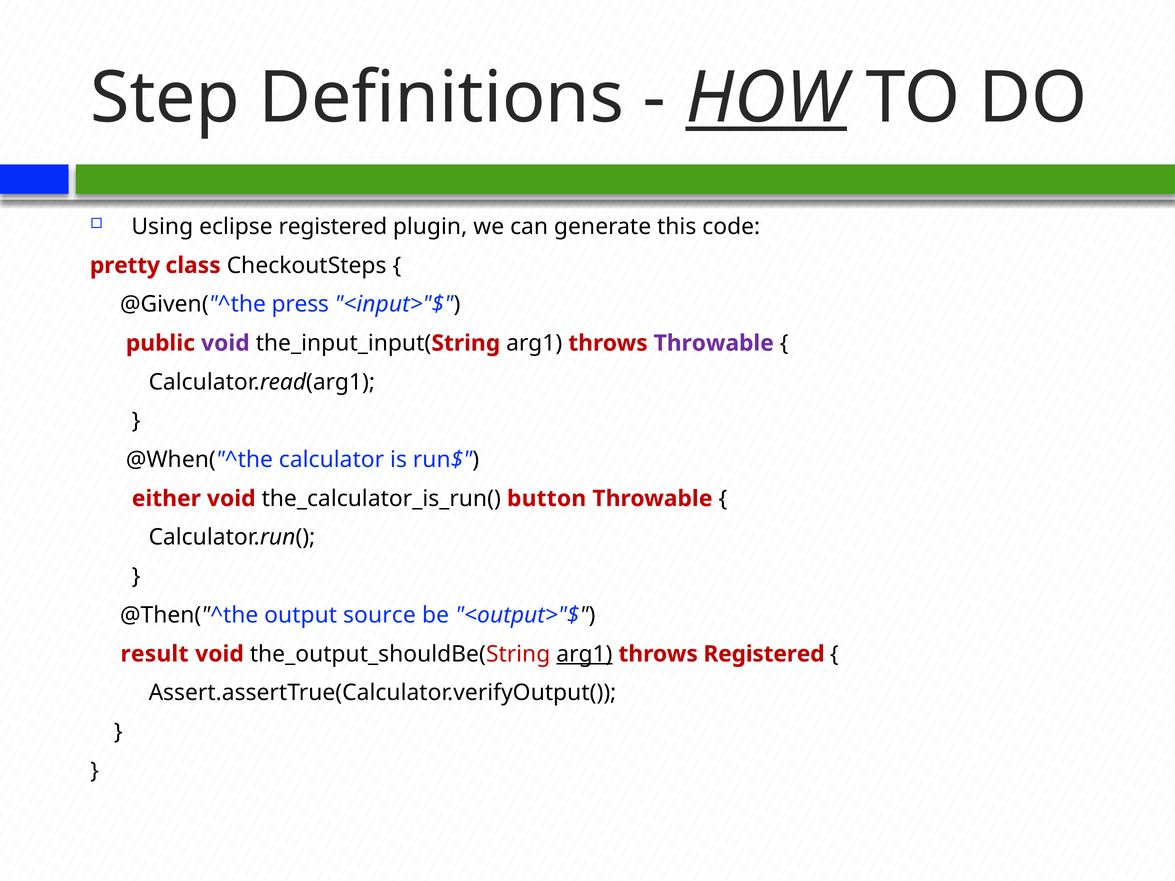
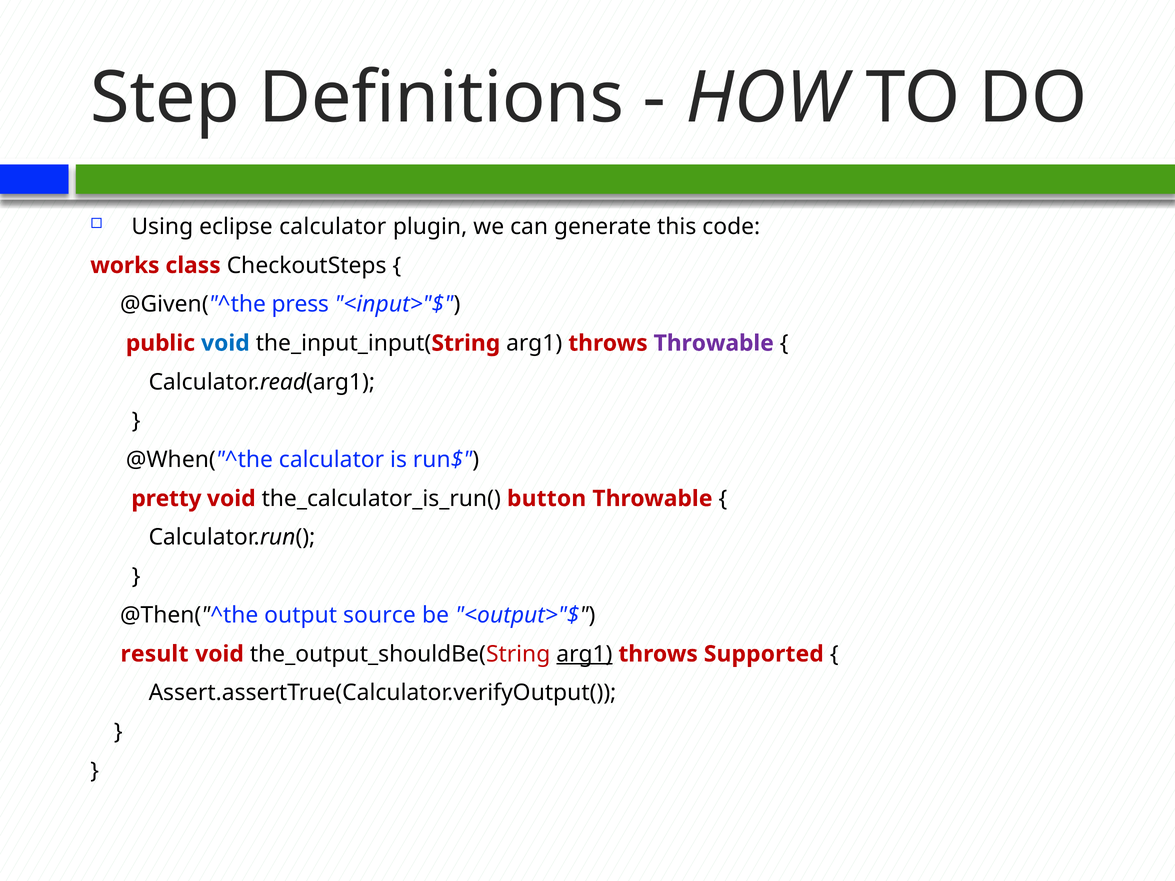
HOW underline: present -> none (766, 98)
eclipse registered: registered -> calculator (333, 227)
pretty: pretty -> works (125, 266)
void colour: purple -> blue (225, 343)
either: either -> pretty (166, 499)
throws Registered: Registered -> Supported (764, 654)
